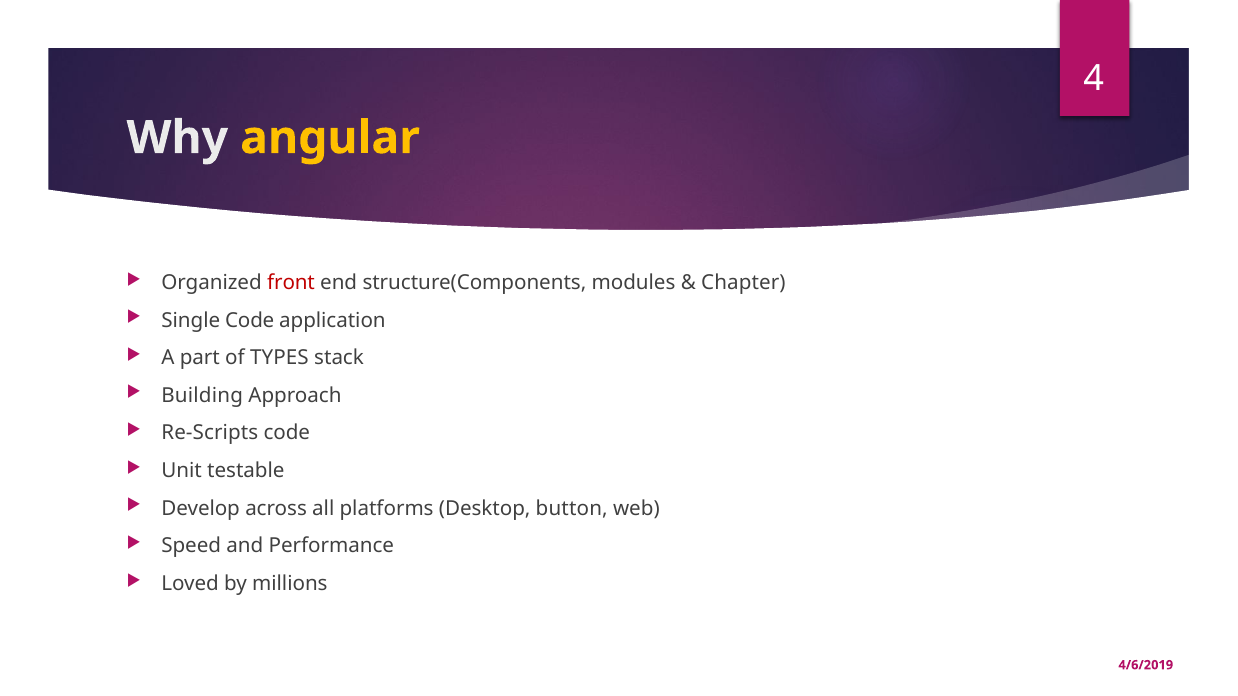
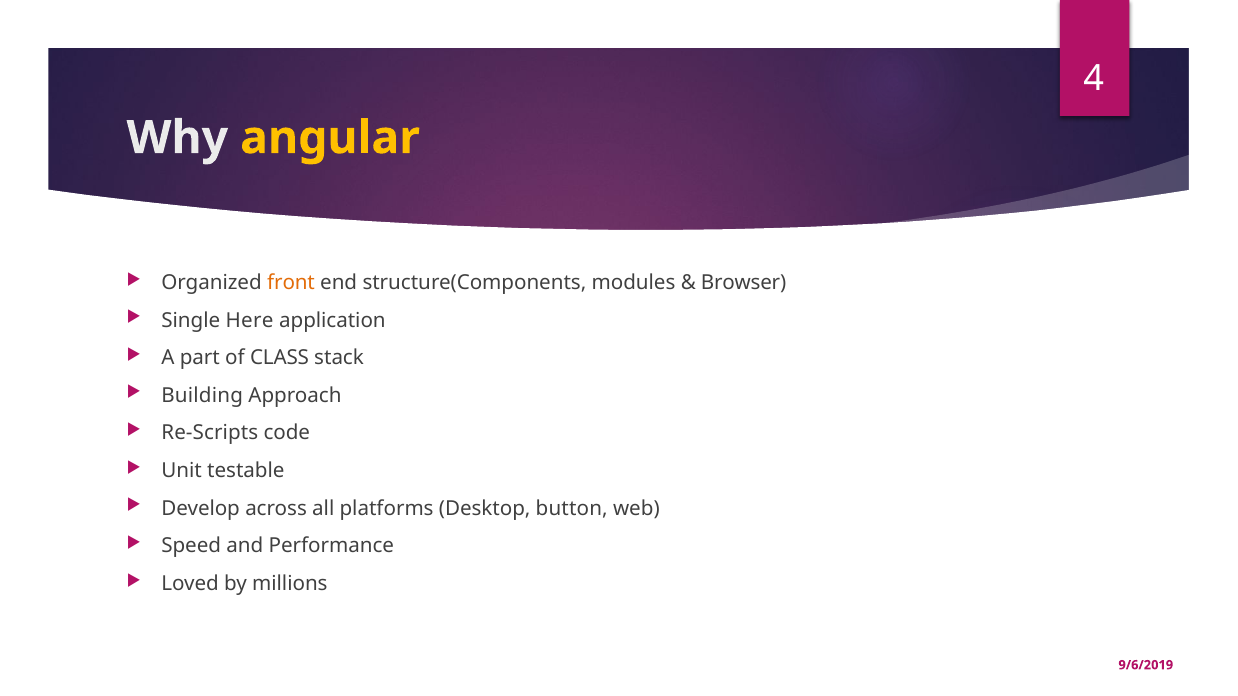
front colour: red -> orange (291, 283)
Chapter: Chapter -> Browser (744, 283)
Single Code: Code -> Here (250, 320)
TYPES: TYPES -> CLASS (280, 358)
4/6/2019: 4/6/2019 -> 9/6/2019 (1146, 665)
